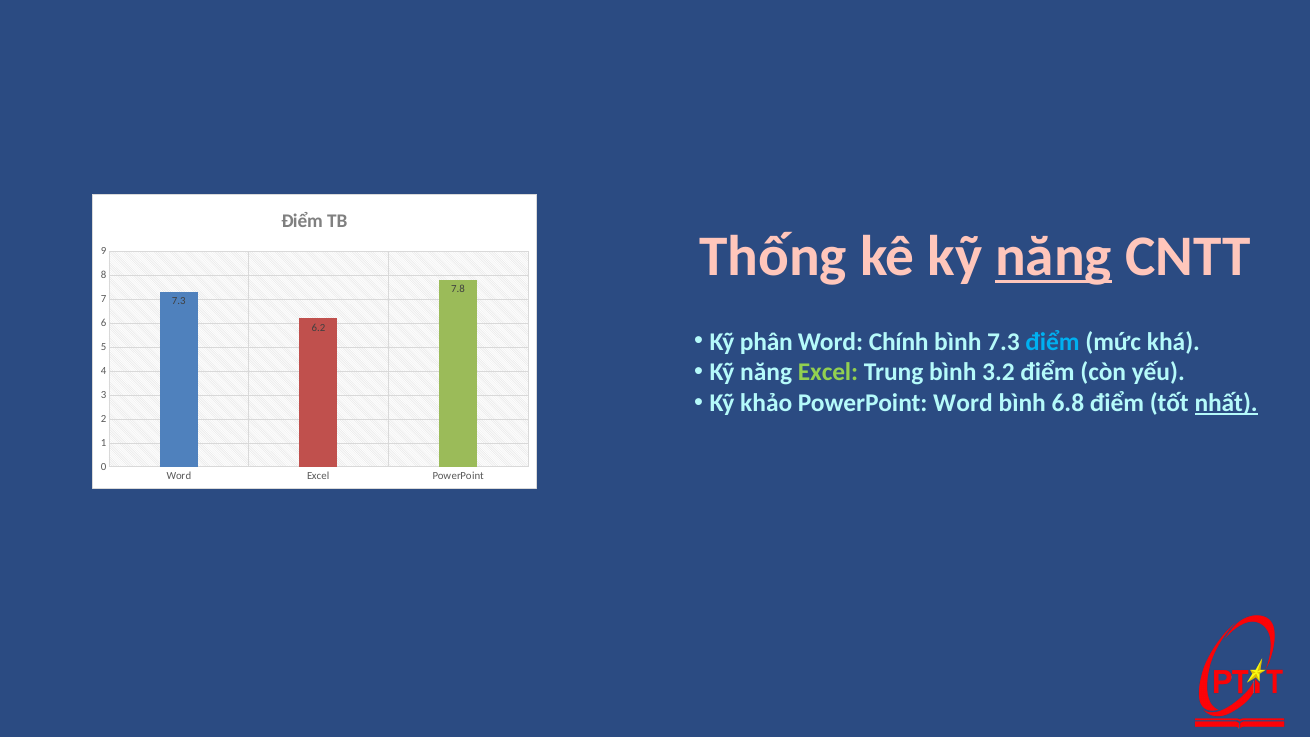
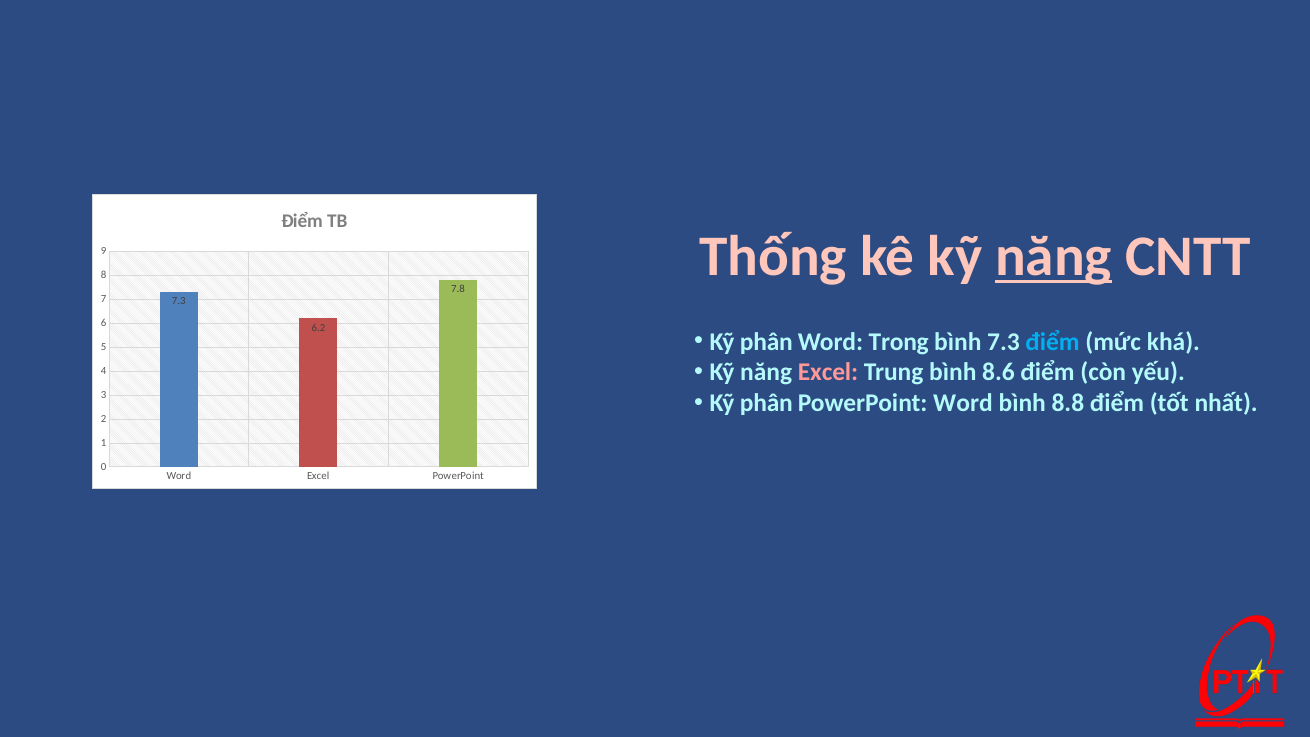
Chính: Chính -> Trong (899, 342)
Excel colour: light green -> pink (828, 372)
3.2: 3.2 -> 8.6 (998, 372)
khảo: khảo -> phân (766, 403)
6.8: 6.8 -> 8.8 (1068, 403)
nhất underline: present -> none (1226, 403)
